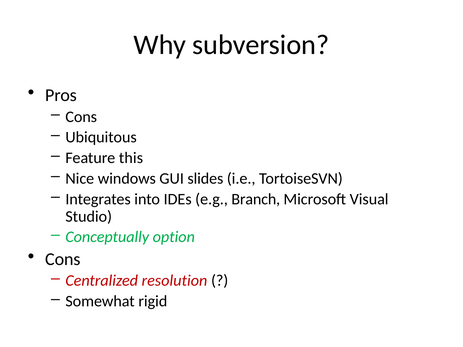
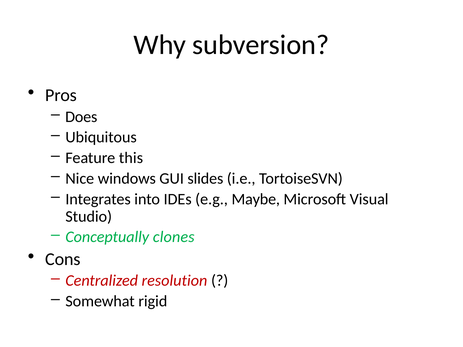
Cons: Cons -> Does (81, 117)
Branch: Branch -> Maybe (256, 199)
option: option -> clones (174, 237)
